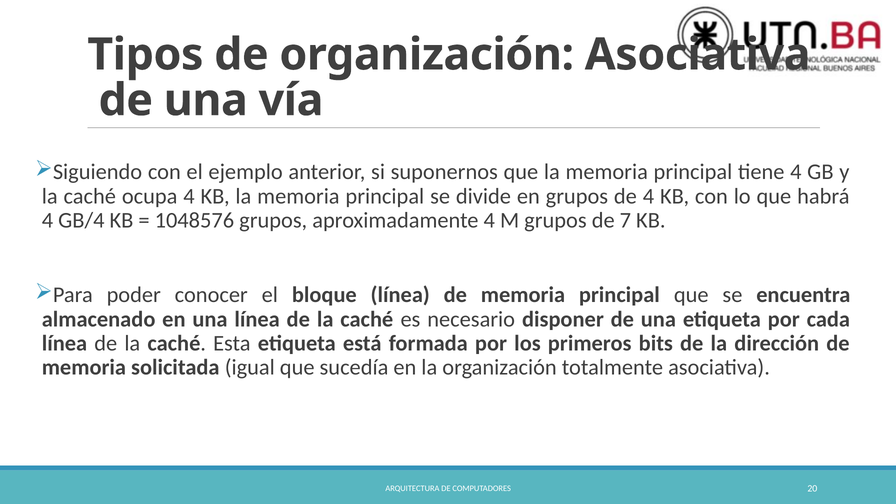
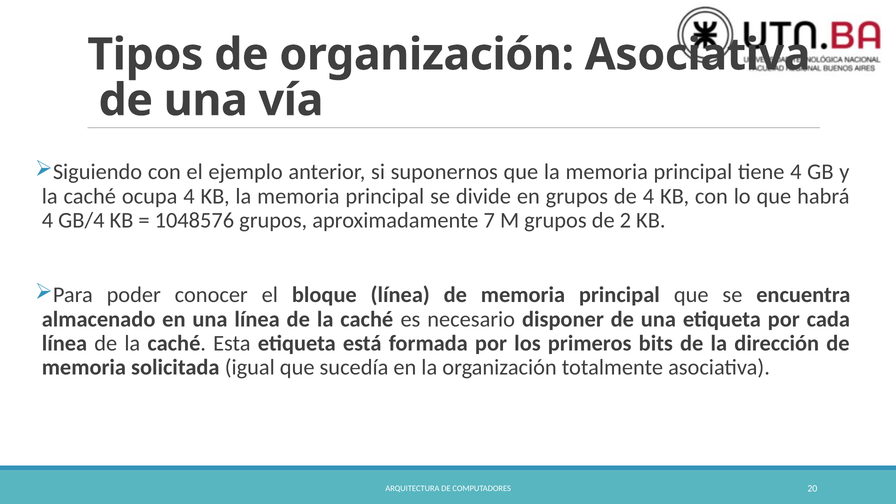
aproximadamente 4: 4 -> 7 (489, 221)
7: 7 -> 2 (625, 221)
